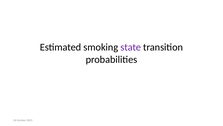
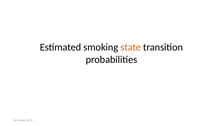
state colour: purple -> orange (131, 47)
